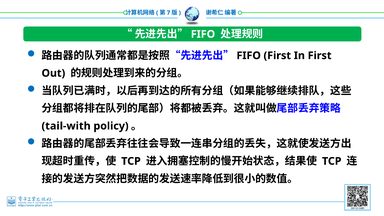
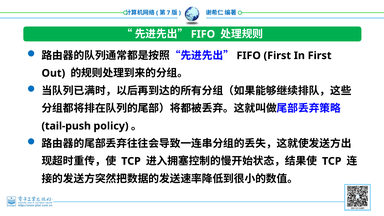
tail-with: tail-with -> tail-push (66, 126)
